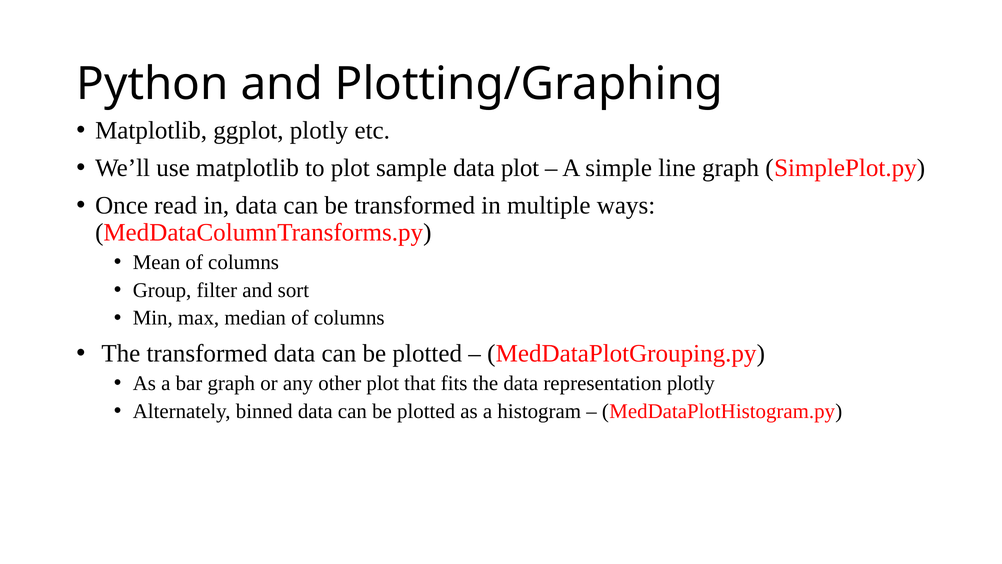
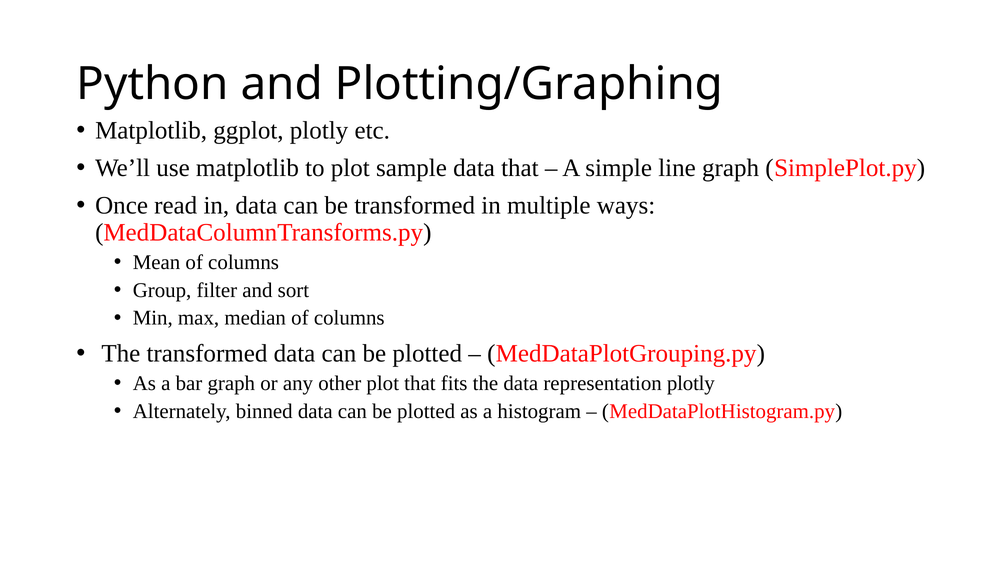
data plot: plot -> that (520, 168)
